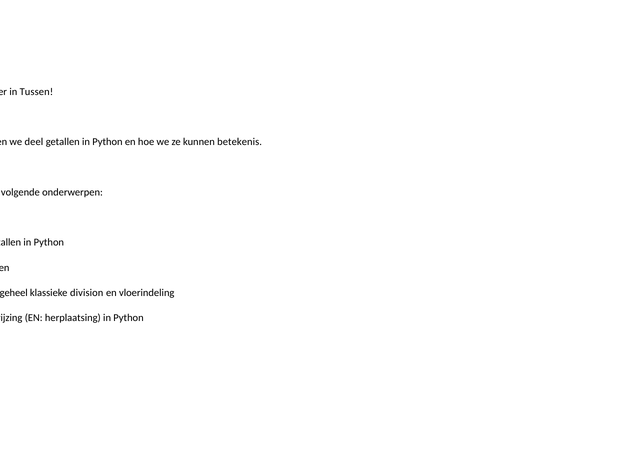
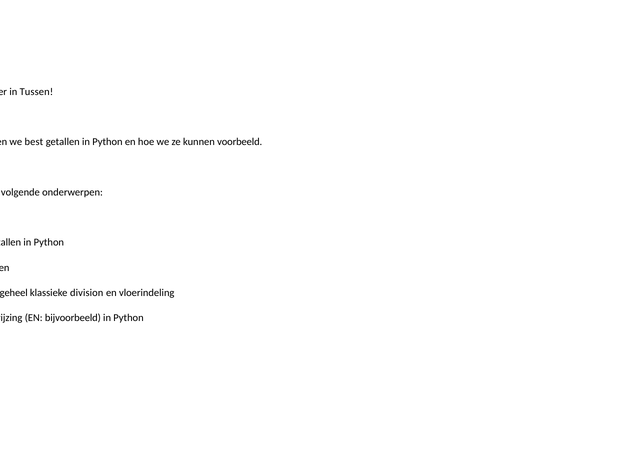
deel: deel -> best (34, 142)
betekenis: betekenis -> voorbeeld (240, 142)
herplaatsing: herplaatsing -> bijvoorbeeld (73, 318)
